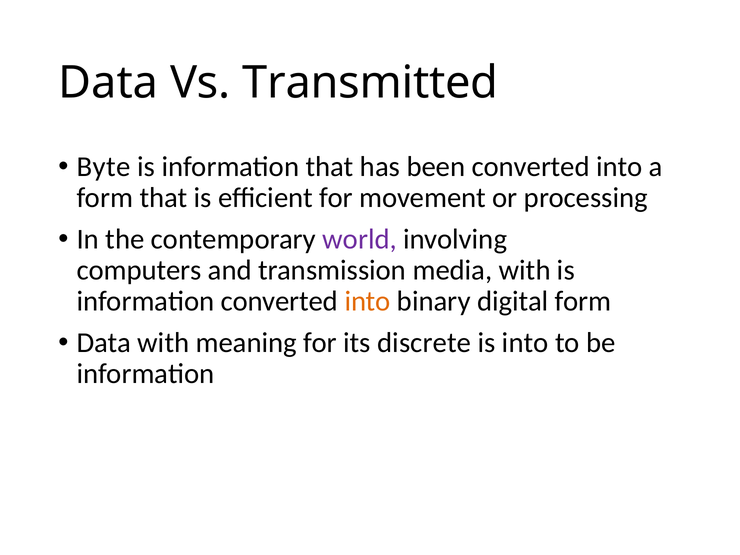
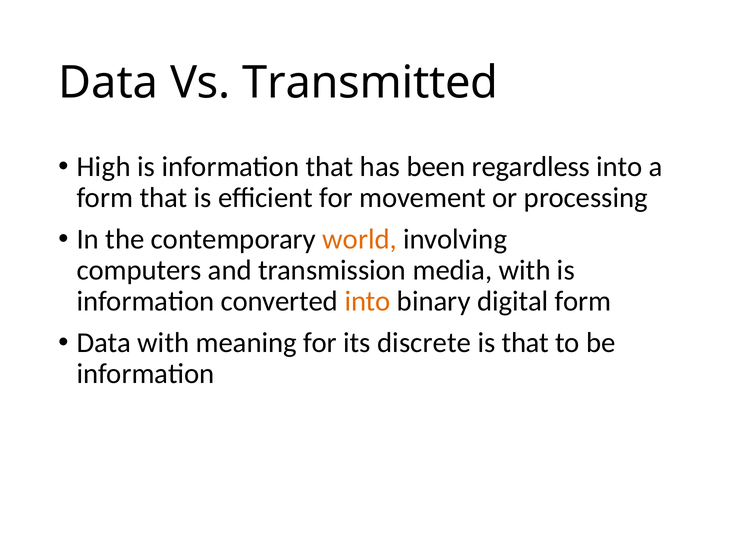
Byte: Byte -> High (104, 167)
been converted: converted -> regardless (531, 167)
world colour: purple -> orange (360, 239)
is into: into -> that (525, 343)
